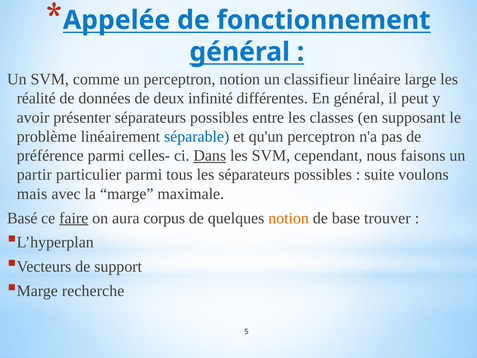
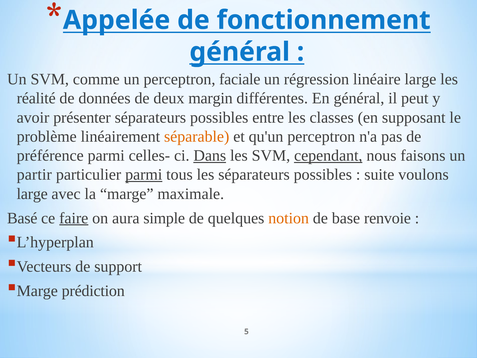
perceptron notion: notion -> faciale (240, 79)
classifieur: classifieur -> régression (316, 79)
infinité: infinité -> margin (211, 98)
séparable colour: blue -> orange (197, 136)
cependant underline: none -> present (328, 156)
parmi underline: none -> present (144, 175)
mais: mais -> large (32, 194)
corpus: corpus -> simple (164, 218)
trouver: trouver -> renvoie (387, 218)
recherche: recherche -> prédiction (93, 291)
